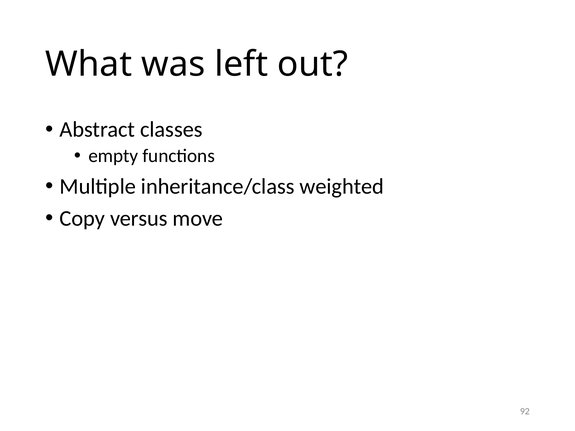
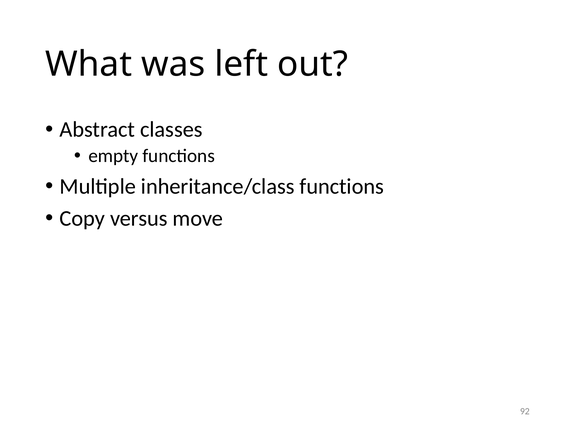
inheritance/class weighted: weighted -> functions (342, 186)
